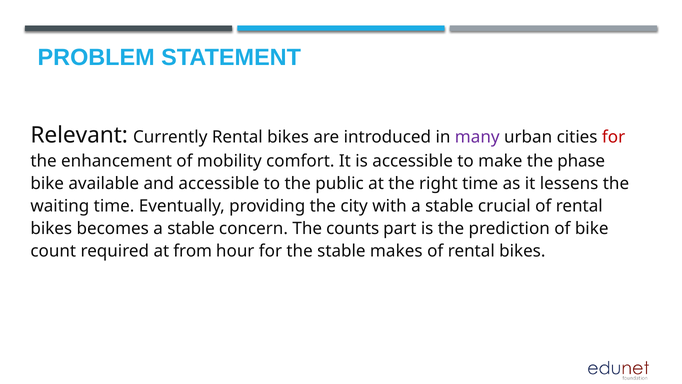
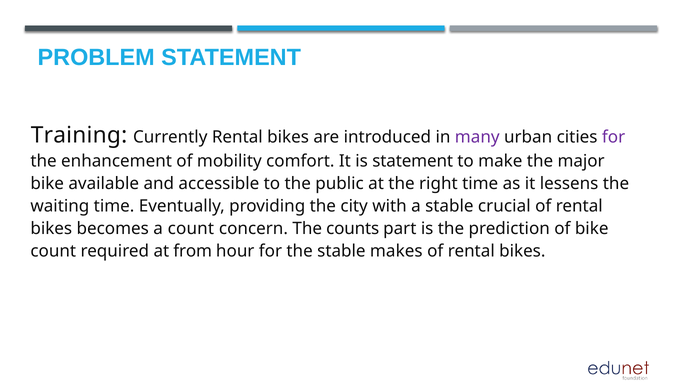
Relevant: Relevant -> Training (79, 135)
for colour: red -> purple (614, 137)
is accessible: accessible -> statement (413, 161)
phase: phase -> major (581, 161)
becomes a stable: stable -> count (191, 228)
